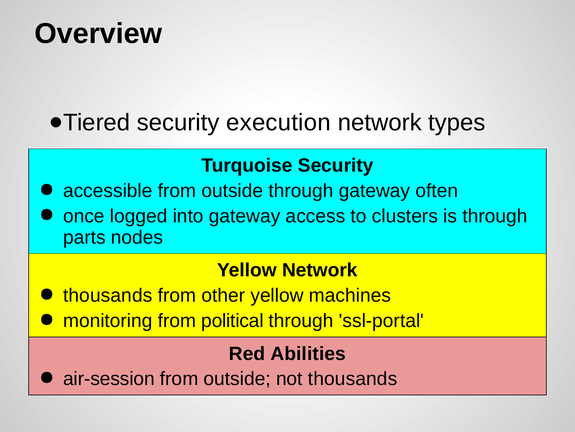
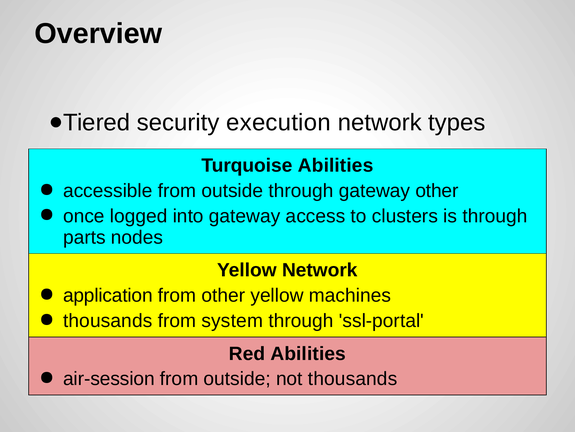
Turquoise Security: Security -> Abilities (336, 165)
gateway often: often -> other (437, 190)
thousands: thousands -> application (108, 295)
monitoring: monitoring -> thousands (108, 320)
political: political -> system (232, 320)
